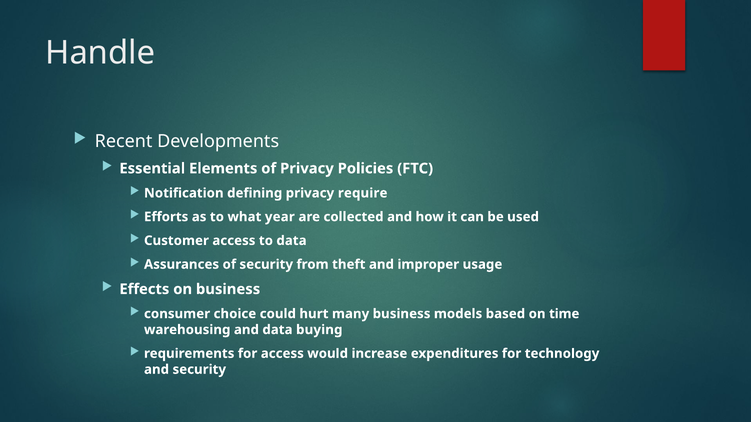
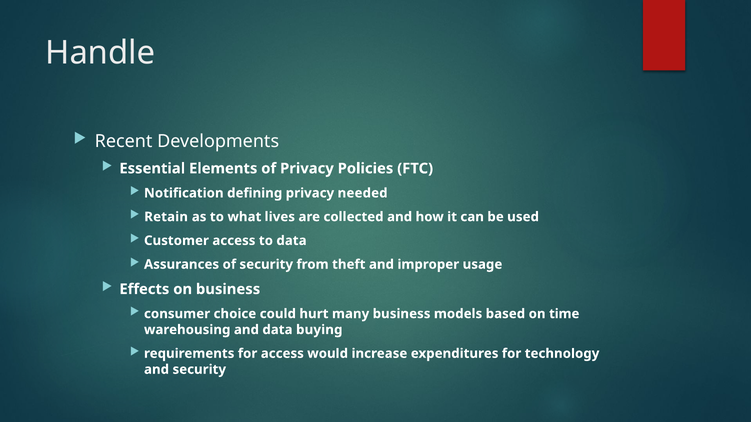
require: require -> needed (363, 193)
Efforts: Efforts -> Retain (166, 217)
year: year -> lives (280, 217)
